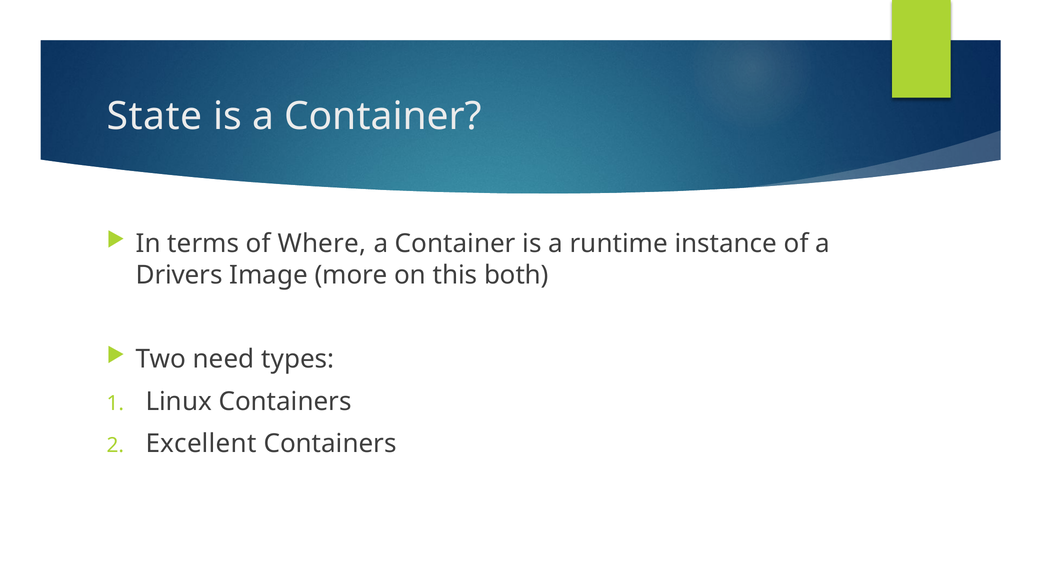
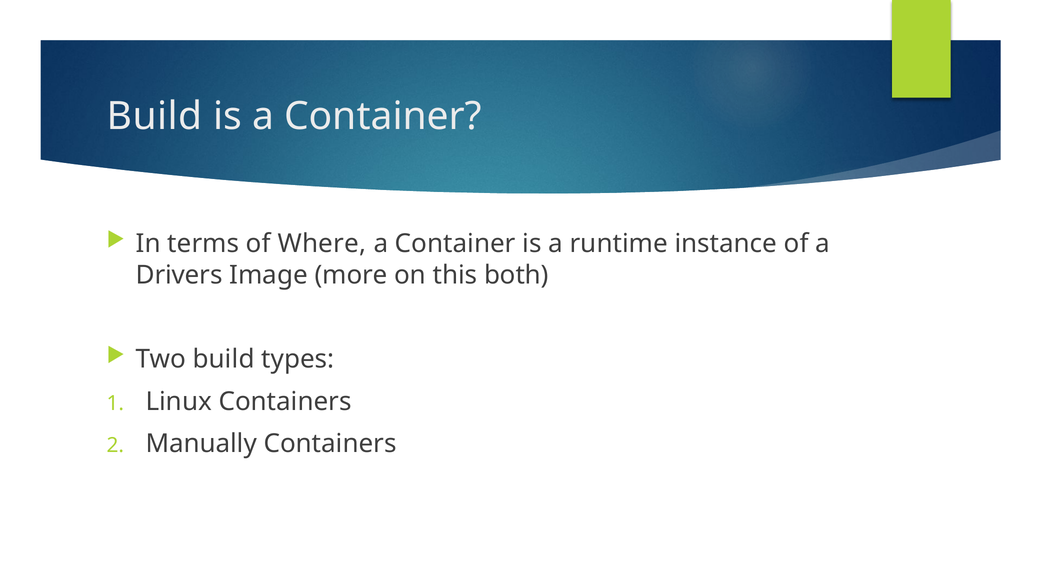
State: State -> Build (155, 116)
Two need: need -> build (224, 359)
Excellent: Excellent -> Manually (201, 444)
